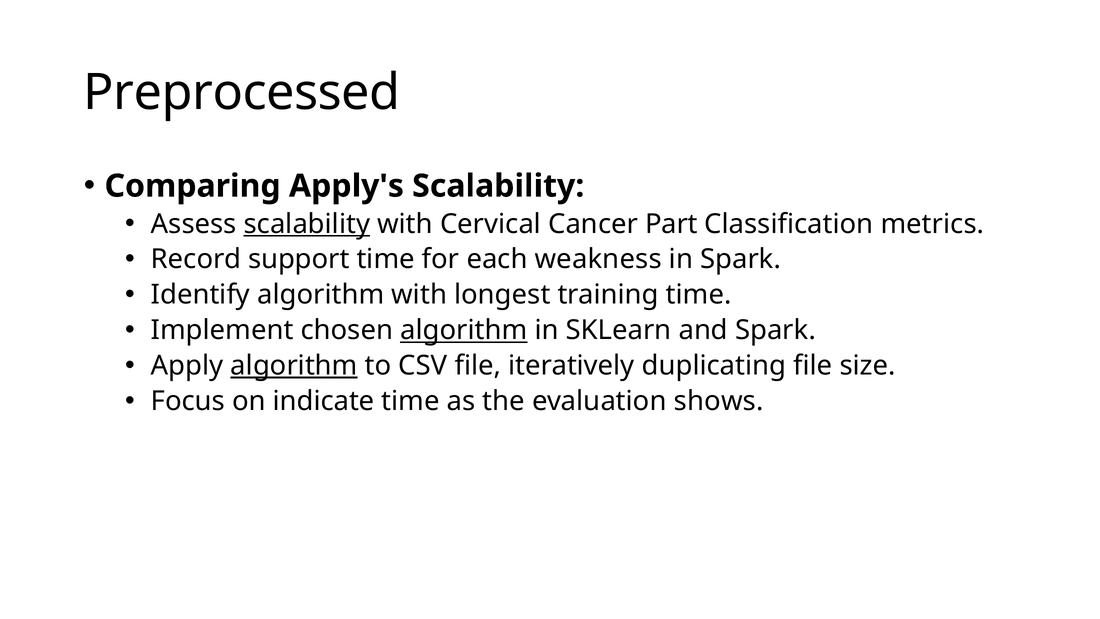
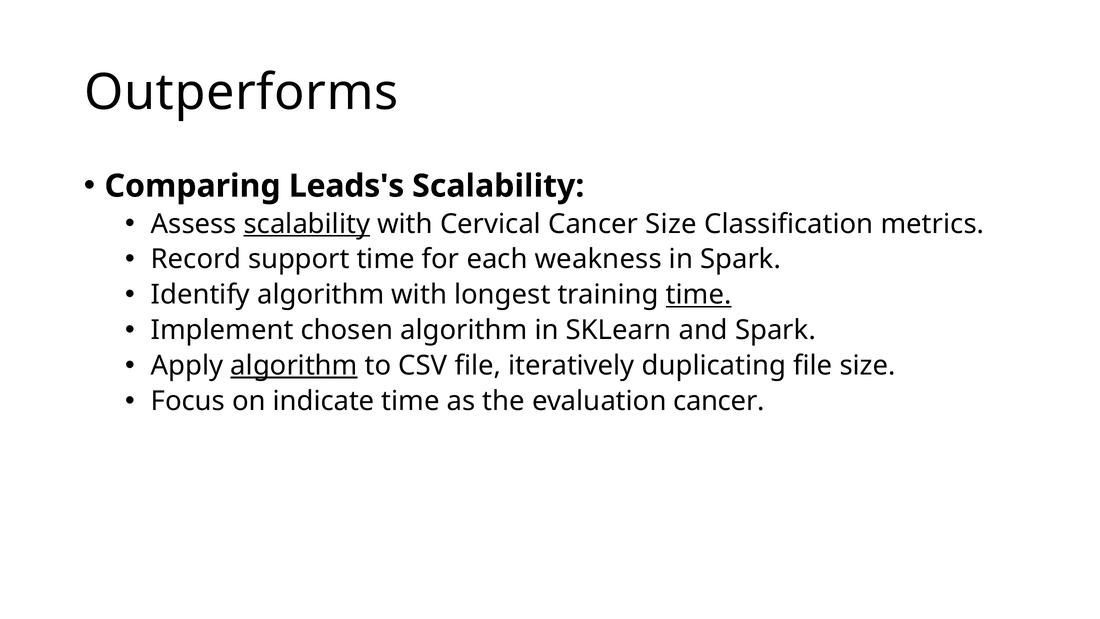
Preprocessed: Preprocessed -> Outperforms (241, 92)
Apply's: Apply's -> Leads's (347, 186)
Cancer Part: Part -> Size (671, 224)
time underline: none -> present (699, 295)
algorithm underline: present -> none (464, 330)
evaluation shows: shows -> cancer (719, 401)
